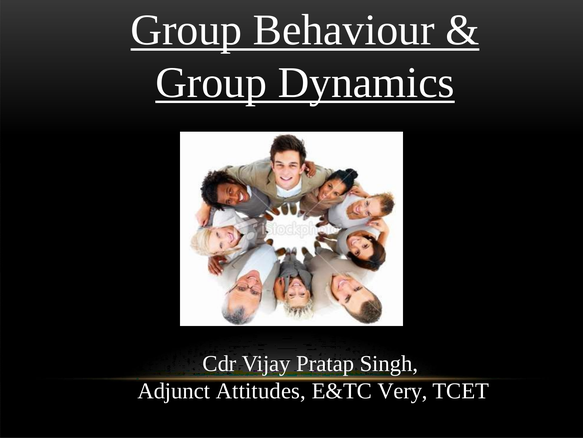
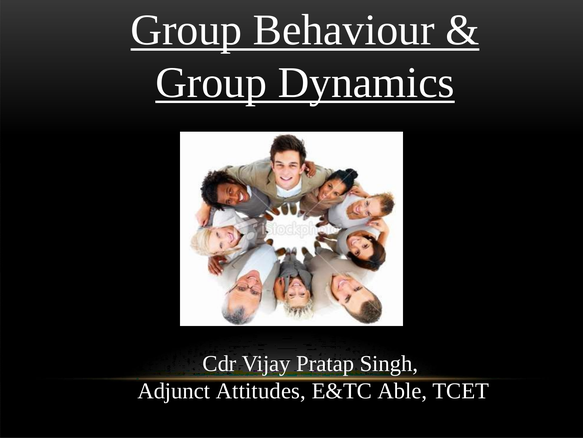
Very: Very -> Able (402, 390)
